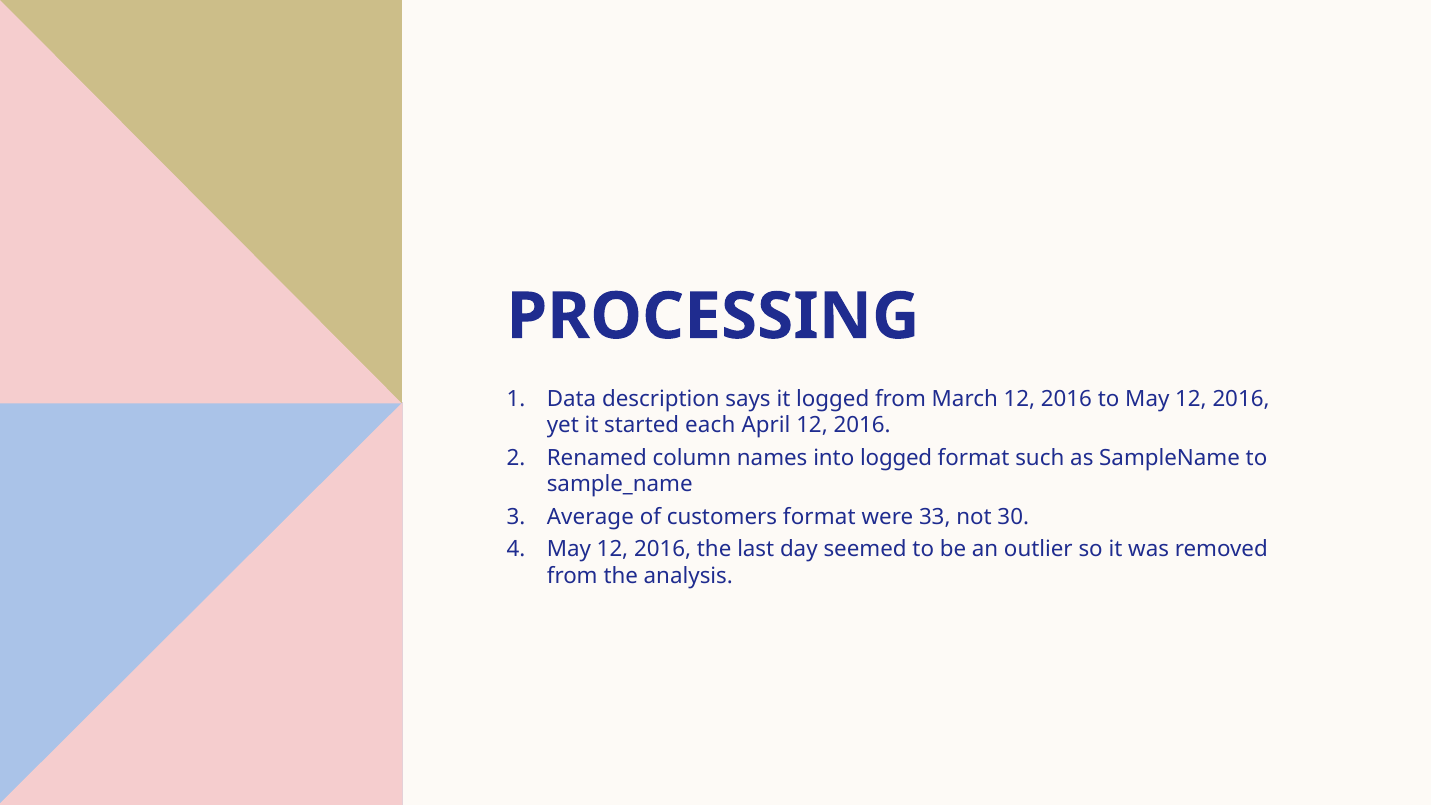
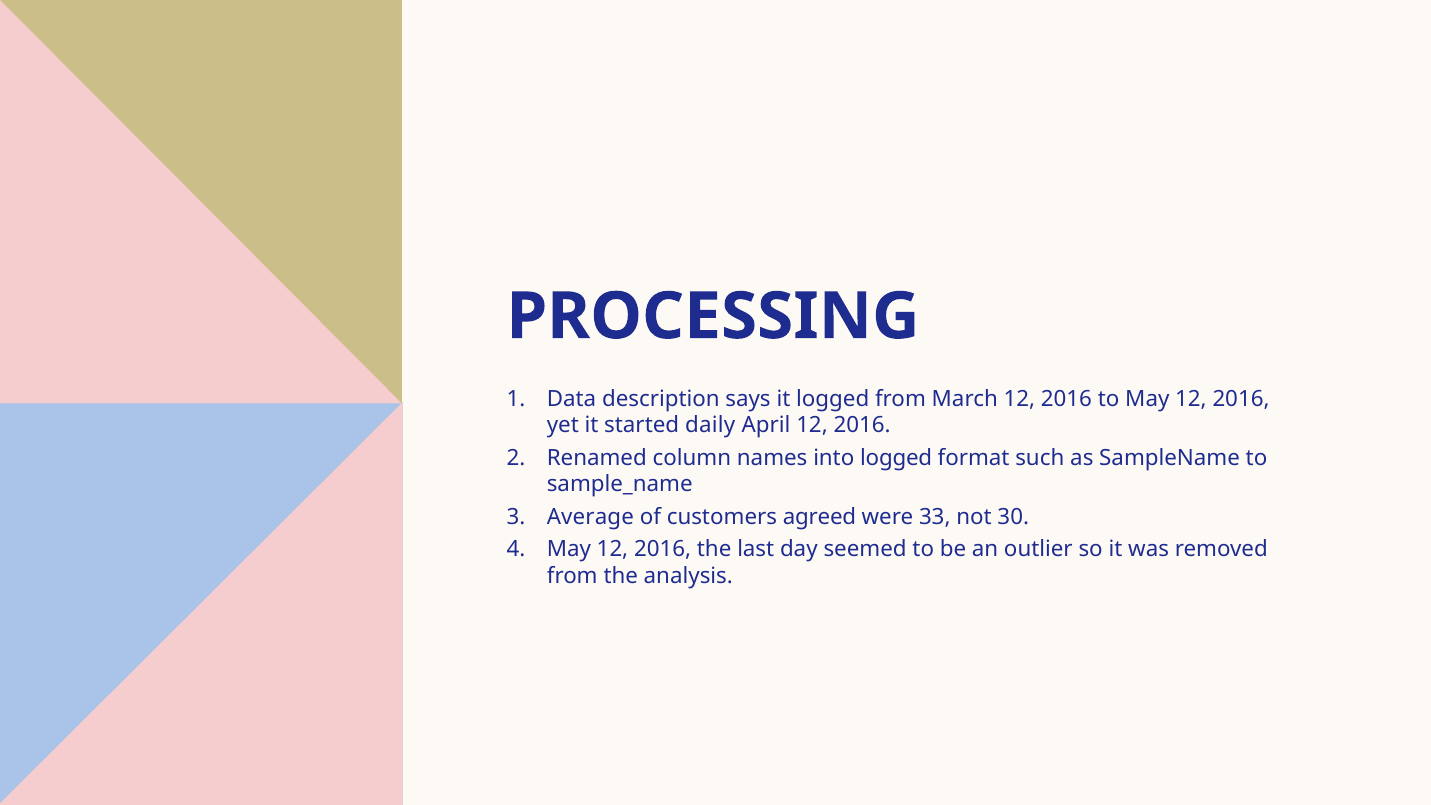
each: each -> daily (710, 425)
customers format: format -> agreed (820, 517)
